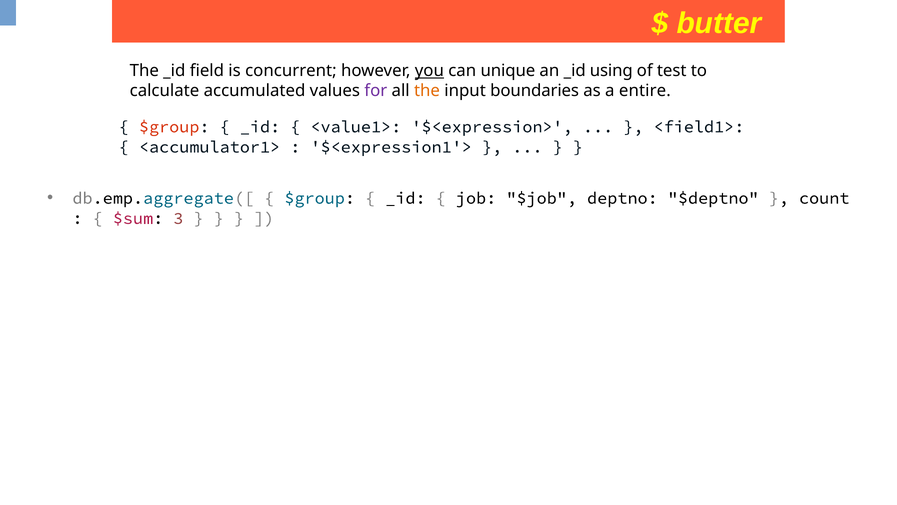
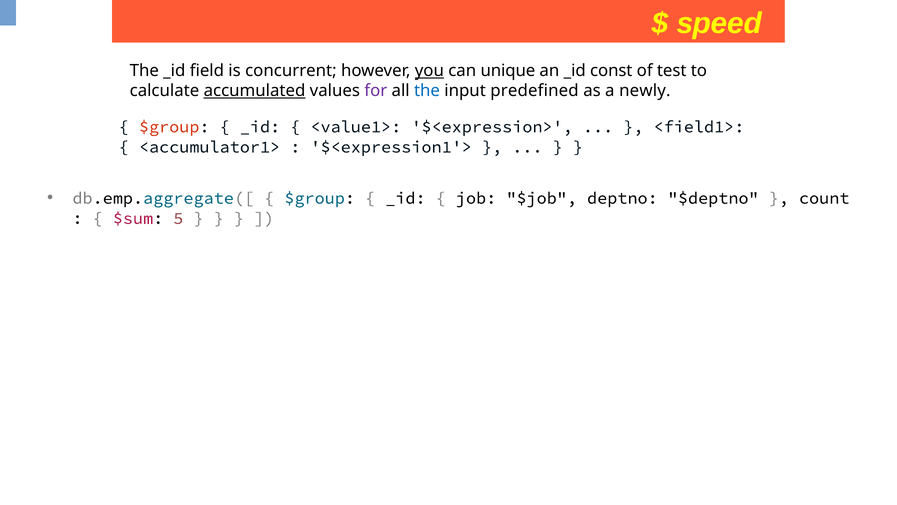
butter: butter -> speed (719, 23)
using: using -> const (611, 71)
accumulated underline: none -> present (255, 91)
the colour: orange -> blue (427, 91)
boundaries: boundaries -> predefined (534, 91)
entire: entire -> newly (645, 91)
3: 3 -> 5 (178, 218)
